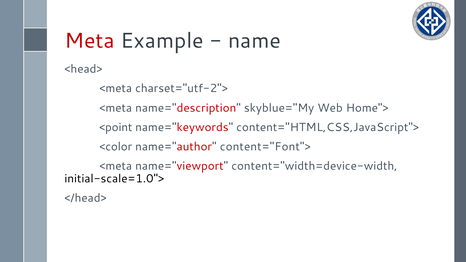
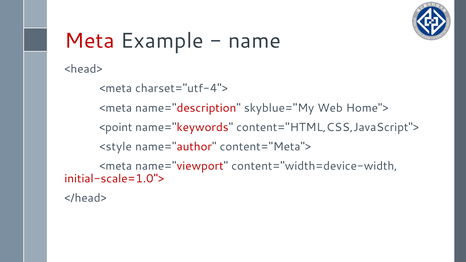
charset="utf-2">: charset="utf-2"> -> charset="utf-4"> (182, 89)
<color: <color -> <style (116, 147)
content="Font">: content="Font"> -> content="Meta"> (265, 147)
initial-scale=1.0"> colour: black -> red (114, 179)
